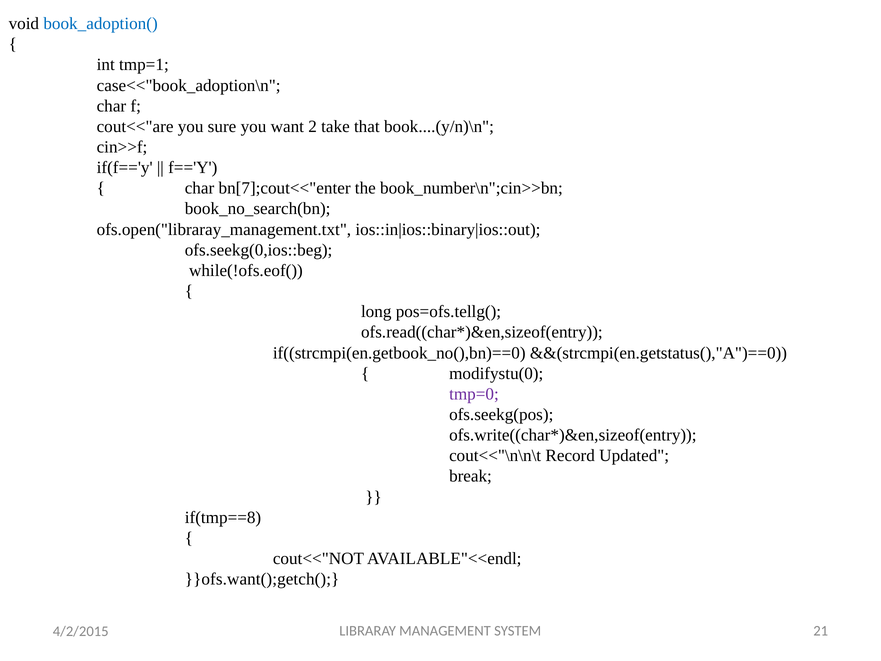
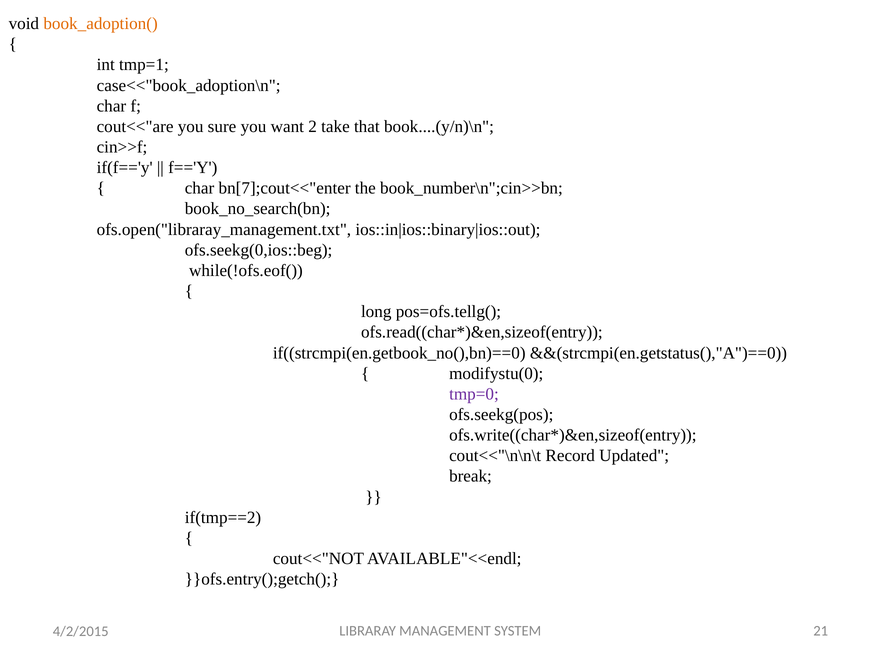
book_adoption( colour: blue -> orange (101, 24)
if(tmp==8: if(tmp==8 -> if(tmp==2 (223, 517)
}}ofs.want();getch(: }}ofs.want();getch( -> }}ofs.entry();getch( (262, 579)
